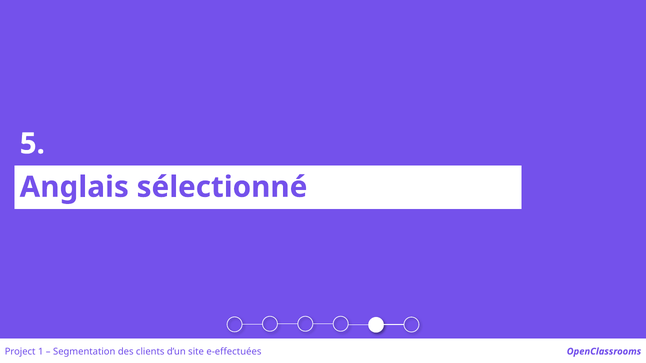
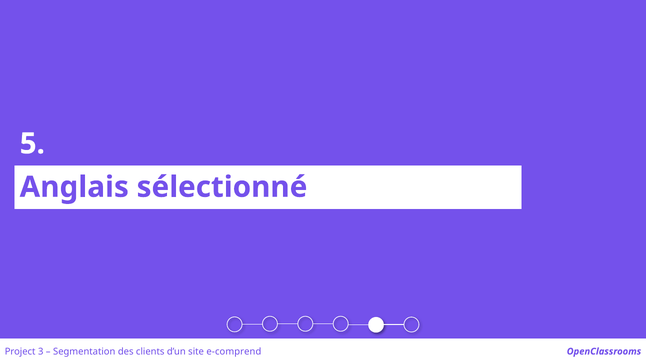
1: 1 -> 3 (41, 352)
e-effectuées: e-effectuées -> e-comprend (234, 352)
